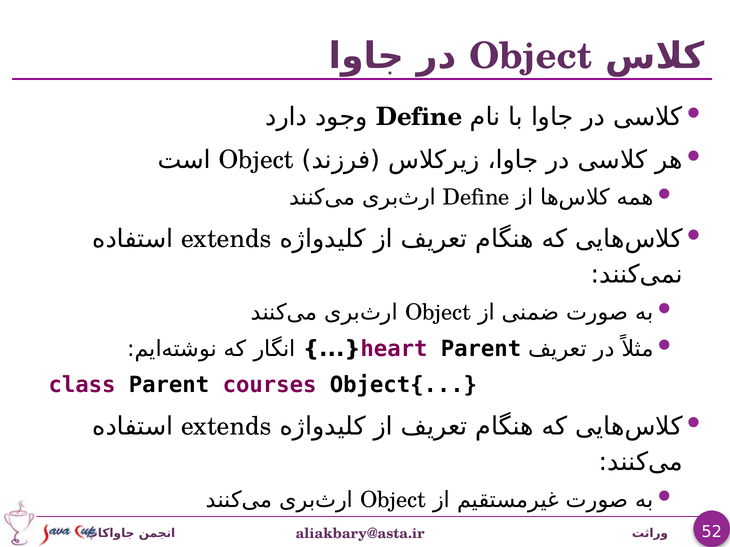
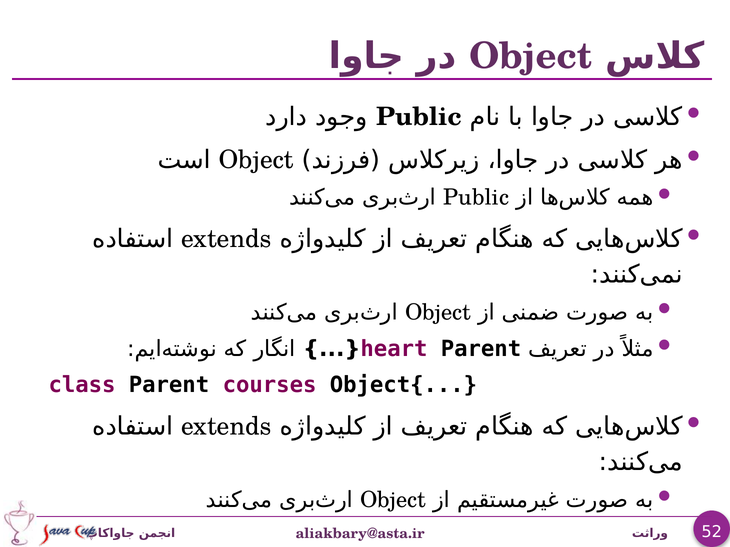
Define: Define -> Public (419, 117)
Define: Define -> Public (476, 198)
